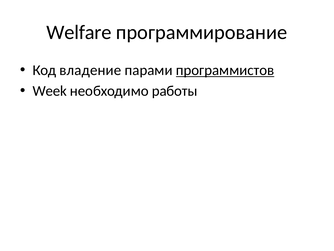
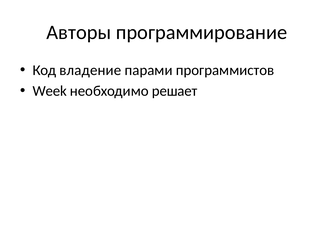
Welfare: Welfare -> Авторы (79, 32)
программистов underline: present -> none (225, 70)
работы: работы -> решает (175, 91)
